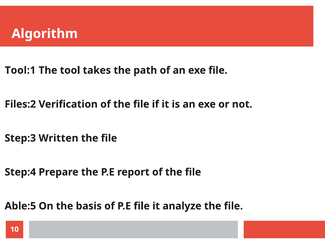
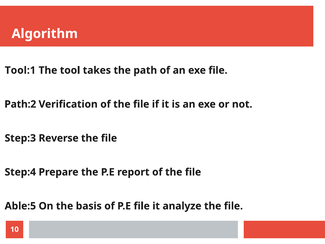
Files:2: Files:2 -> Path:2 (20, 104)
Written: Written -> Reverse (59, 138)
